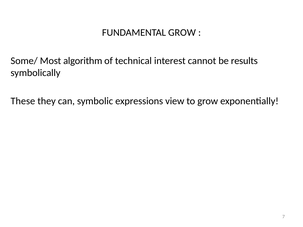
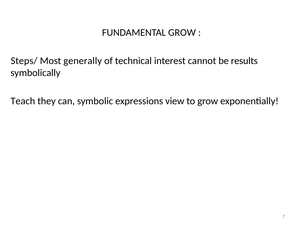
Some/: Some/ -> Steps/ (24, 61)
algorithm: algorithm -> generally (83, 61)
These: These -> Teach (23, 101)
